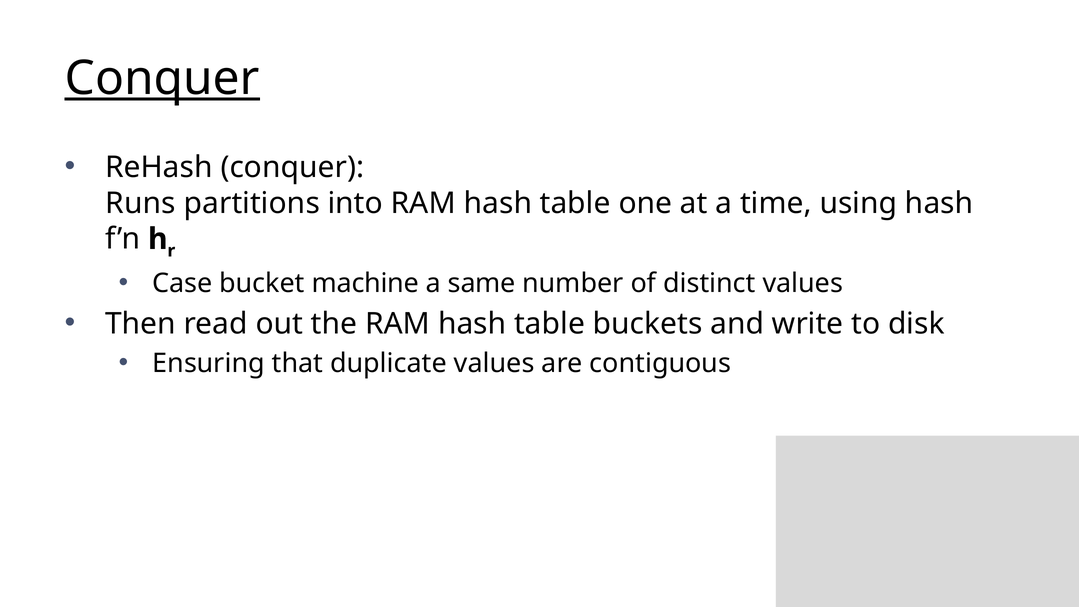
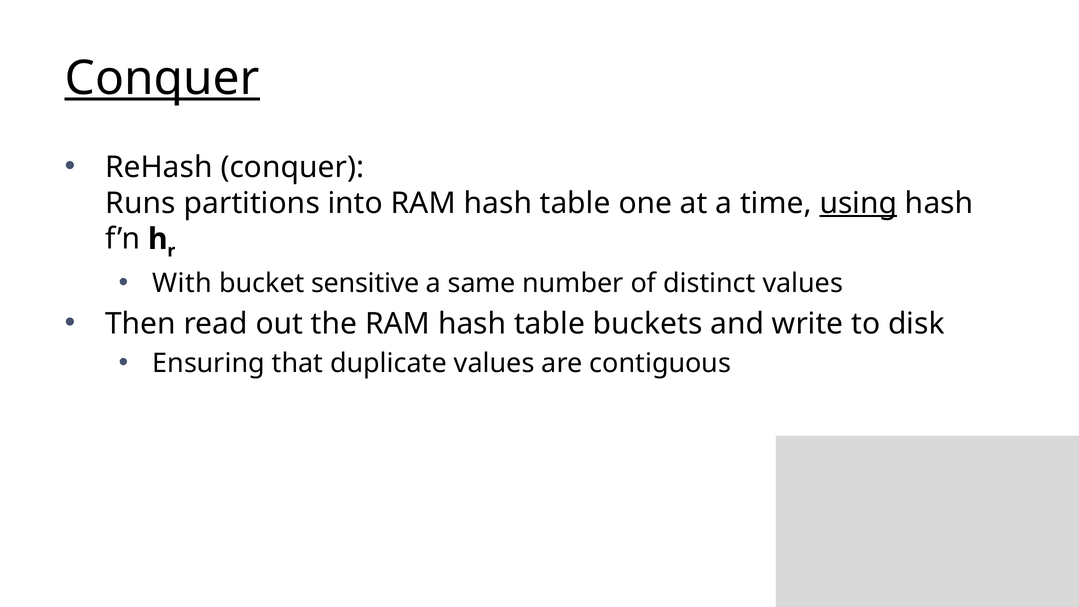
using underline: none -> present (858, 203)
Case: Case -> With (182, 283)
machine: machine -> sensitive (365, 283)
